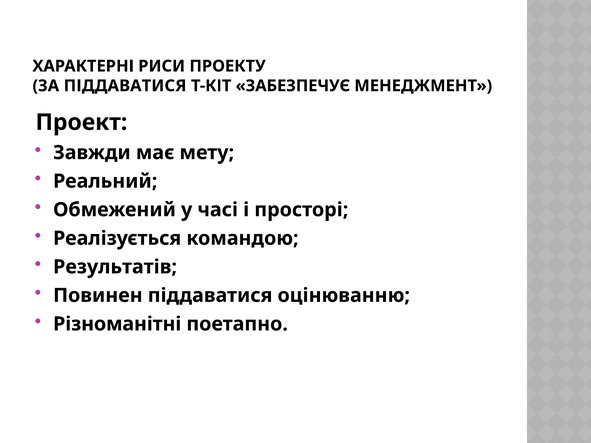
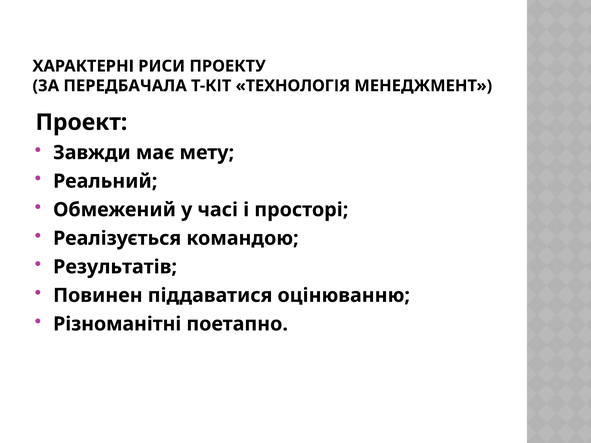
ЗА ПІДДАВАТИСЯ: ПІДДАВАТИСЯ -> ПЕРЕДБАЧАЛА (125, 86)
ЗАБЕЗПЕЧУЄ: ЗАБЕЗПЕЧУЄ -> ТЕХНОЛОГІЯ (293, 86)
